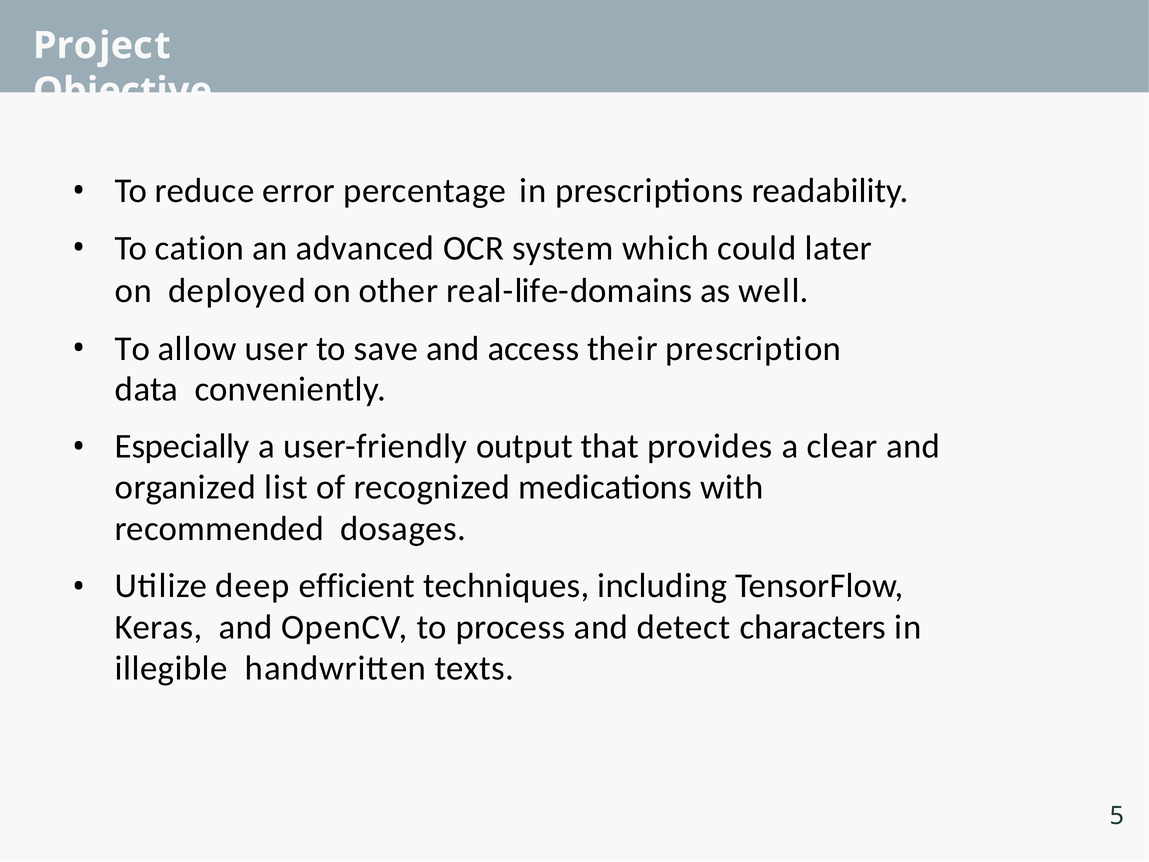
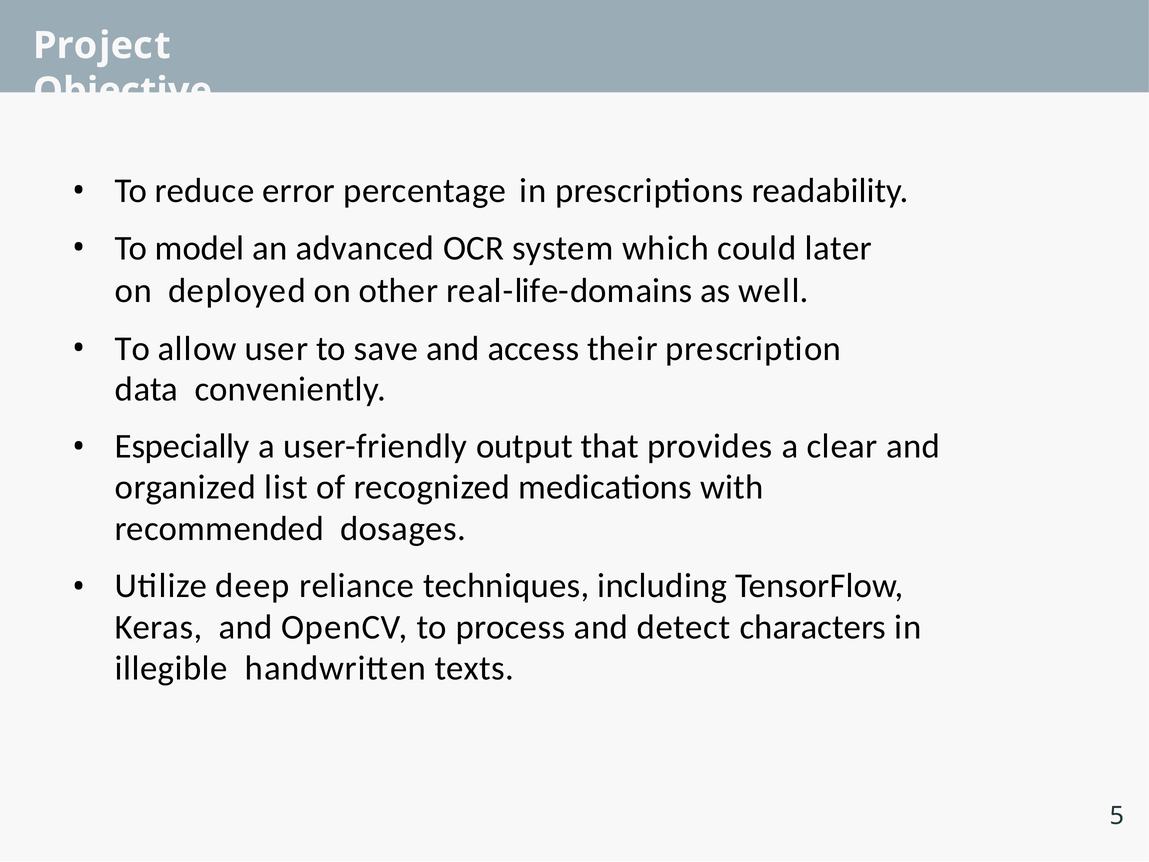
cation: cation -> model (200, 248)
efficient: efficient -> reliance (357, 586)
